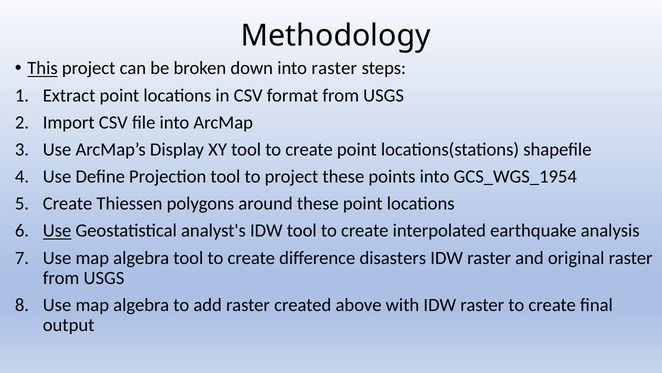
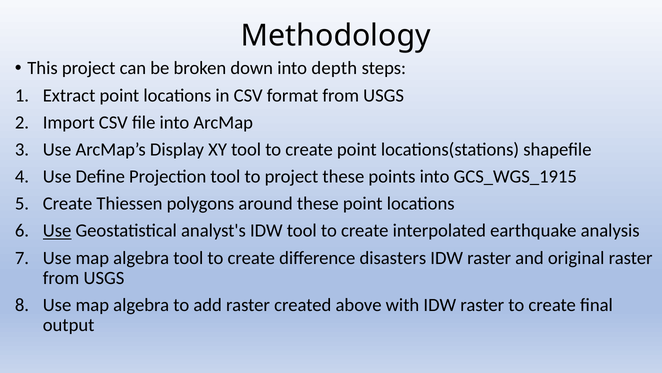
This underline: present -> none (42, 68)
into raster: raster -> depth (334, 68)
GCS_WGS_1954: GCS_WGS_1954 -> GCS_WGS_1915 (515, 176)
